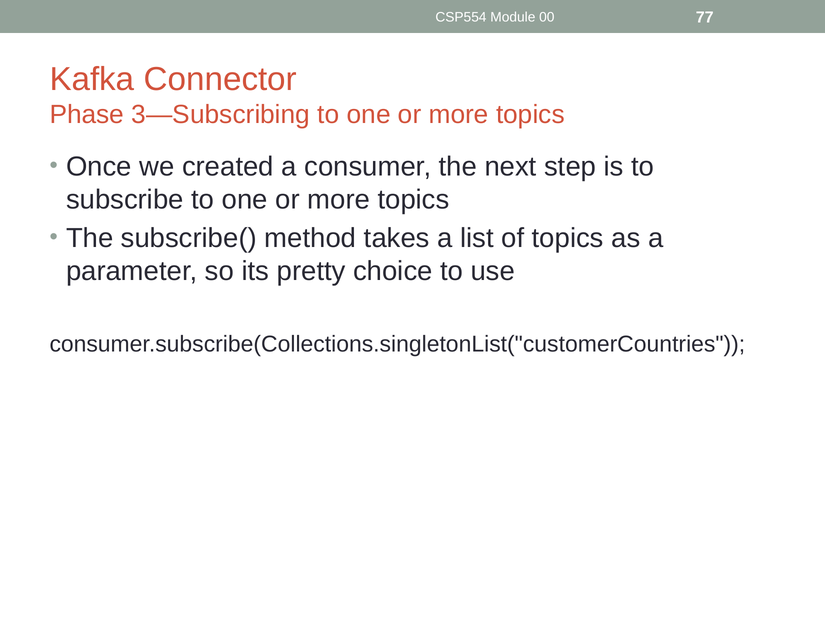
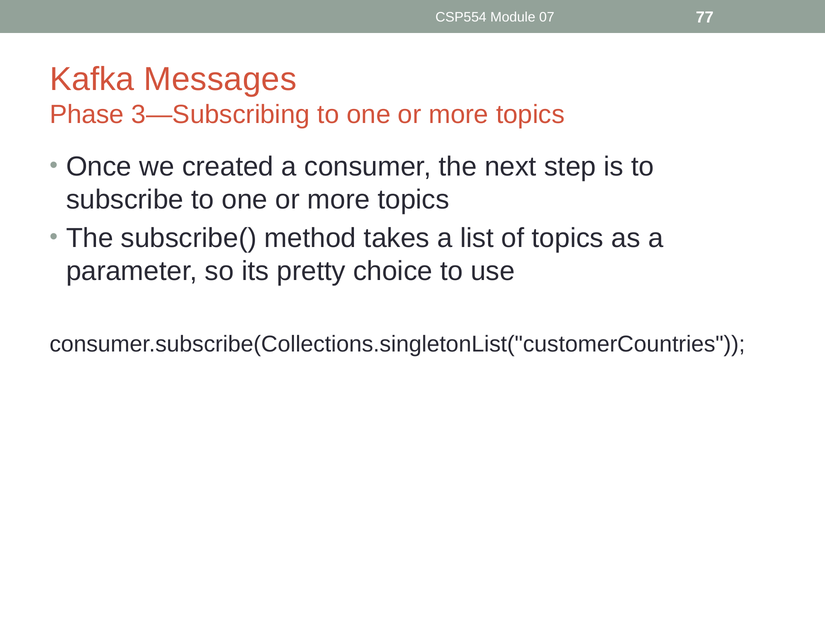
00: 00 -> 07 (547, 17)
Connector: Connector -> Messages (220, 79)
